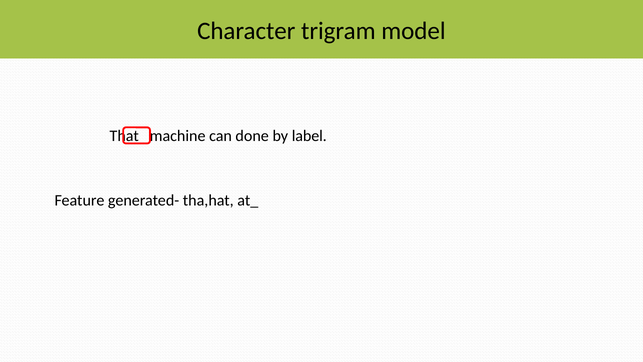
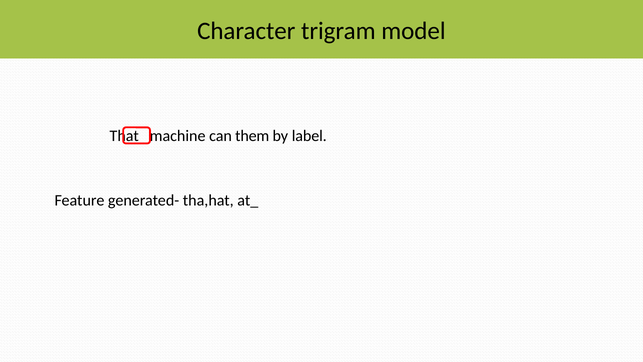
done: done -> them (252, 136)
